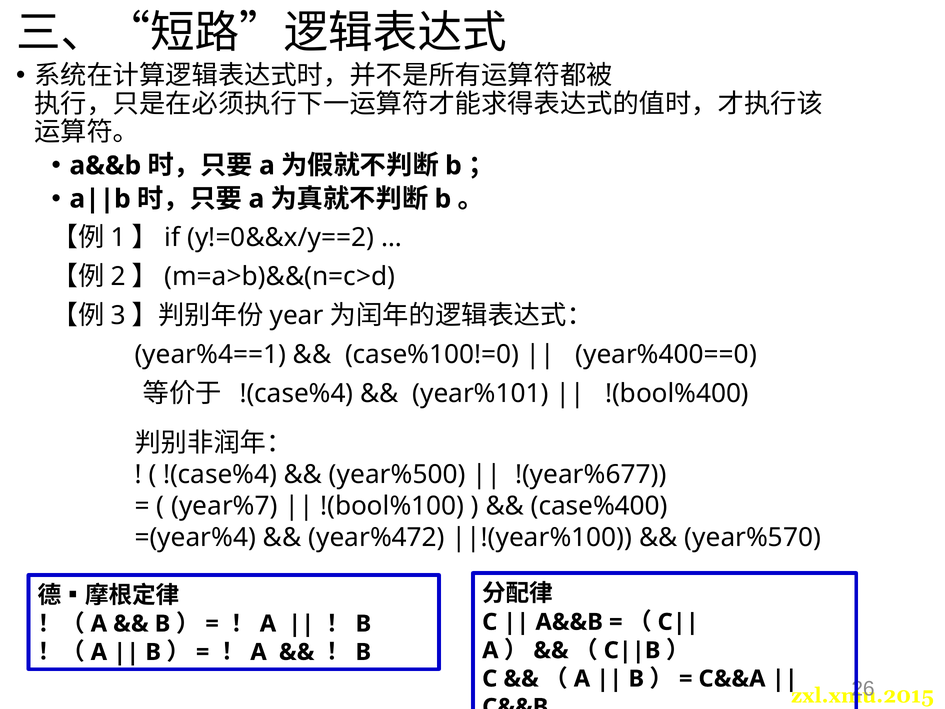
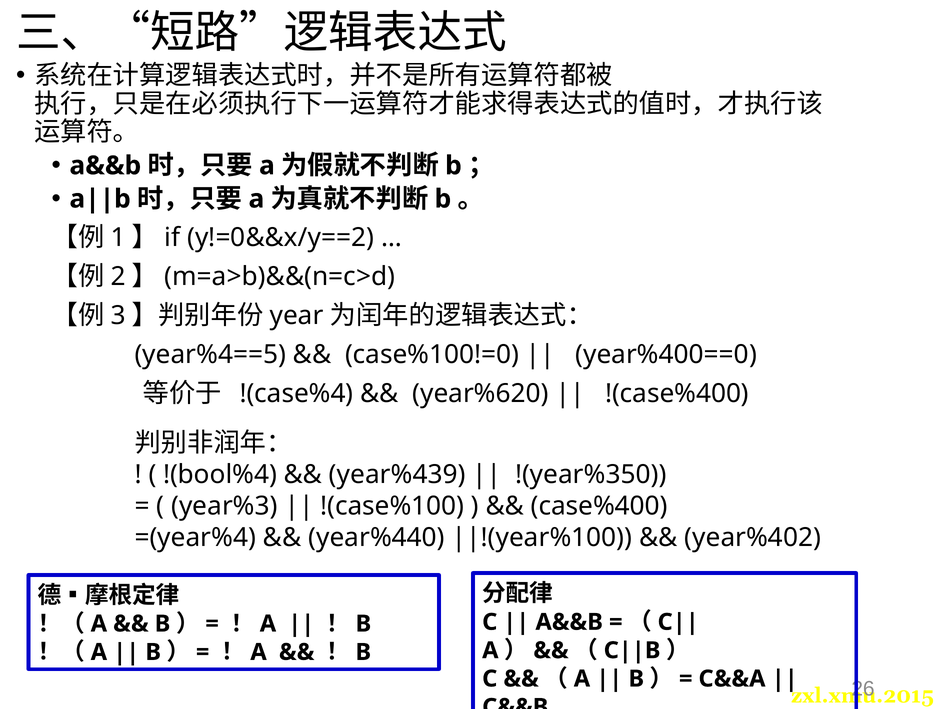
year%4==1: year%4==1 -> year%4==5 (210, 354)
year%101: year%101 -> year%620 (481, 393)
!(bool%400: !(bool%400 -> !(case%400 (677, 393)
!(case%4: !(case%4 -> !(bool%4 (220, 474)
year%500: year%500 -> year%439 (397, 474)
!(year%677: !(year%677 -> !(year%350 (591, 474)
year%7: year%7 -> year%3 (224, 506)
!(bool%100: !(bool%100 -> !(case%100 (392, 506)
year%472: year%472 -> year%440 (377, 537)
year%570: year%570 -> year%402 (753, 537)
